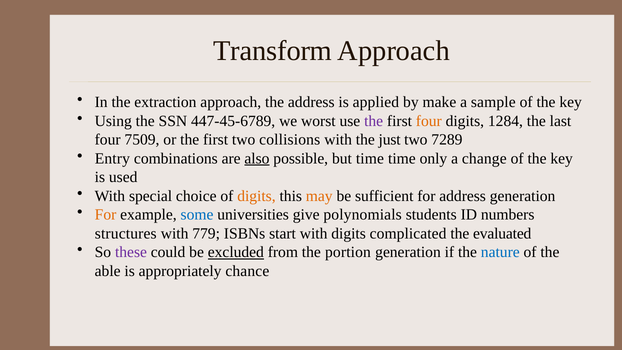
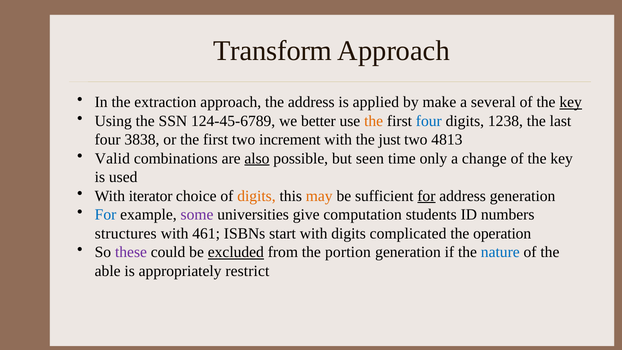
sample: sample -> several (493, 102)
key underline: none -> present (571, 102)
447-45-6789: 447-45-6789 -> 124-45-6789 (233, 121)
worst: worst -> better (318, 121)
the colour: purple -> orange (374, 121)
four colour: orange -> blue (429, 121)
1284: 1284 -> 1238 (505, 121)
7509: 7509 -> 3838 (142, 140)
collisions: collisions -> increment (290, 140)
7289: 7289 -> 4813 (447, 140)
Entry: Entry -> Valid (112, 158)
but time: time -> seen (370, 158)
special: special -> iterator (151, 196)
for underline: none -> present (426, 196)
For colour: orange -> blue (106, 215)
some colour: blue -> purple (197, 215)
polynomials: polynomials -> computation (363, 215)
779: 779 -> 461 (206, 233)
evaluated: evaluated -> operation (502, 233)
chance: chance -> restrict (247, 271)
